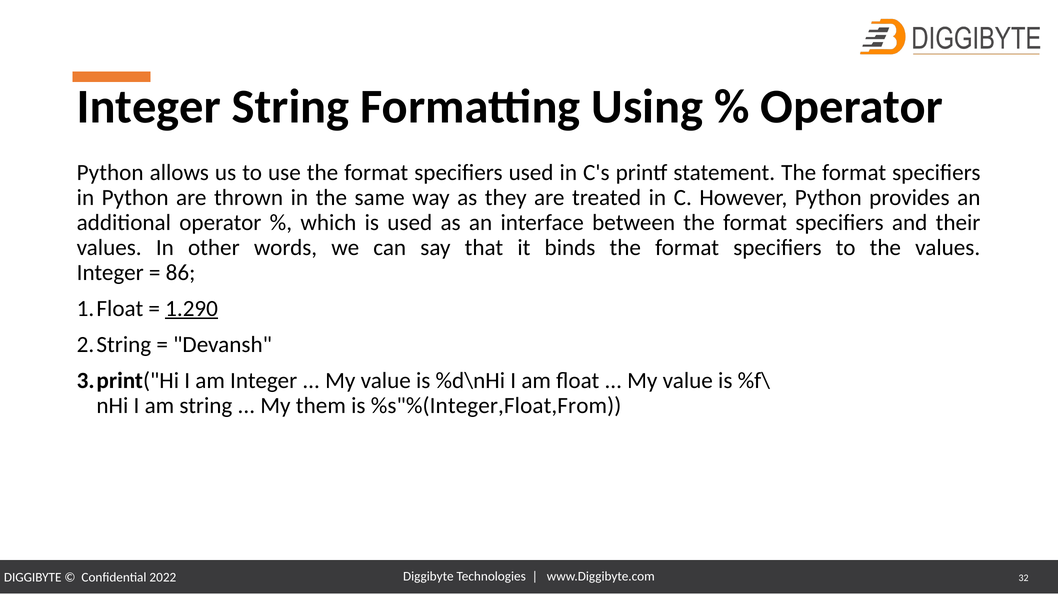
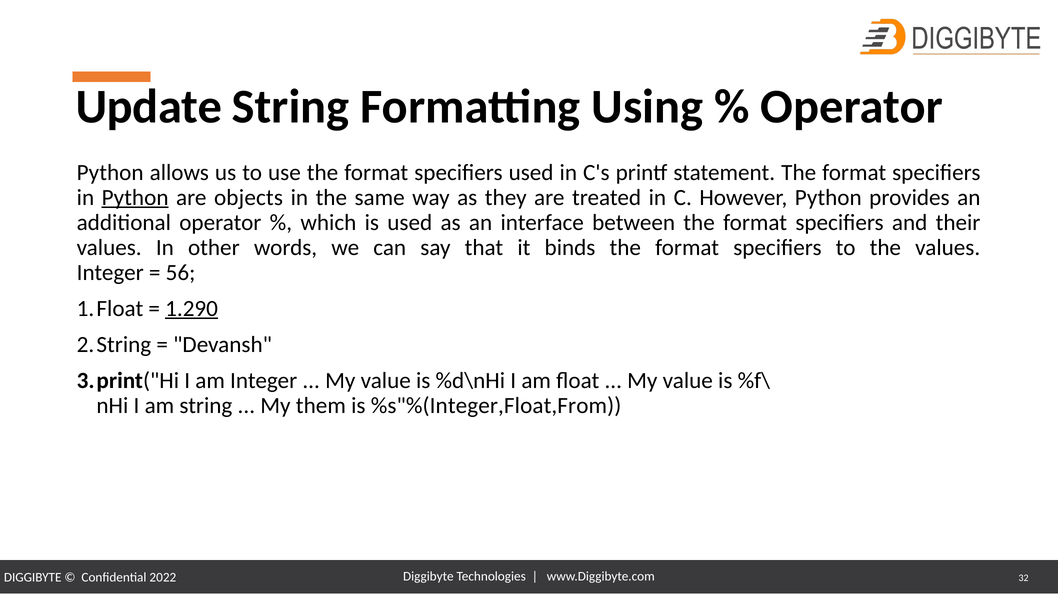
Integer: Integer -> Update (149, 107)
Python underline: none -> present (135, 197)
thrown: thrown -> objects (248, 197)
86: 86 -> 56 (181, 272)
